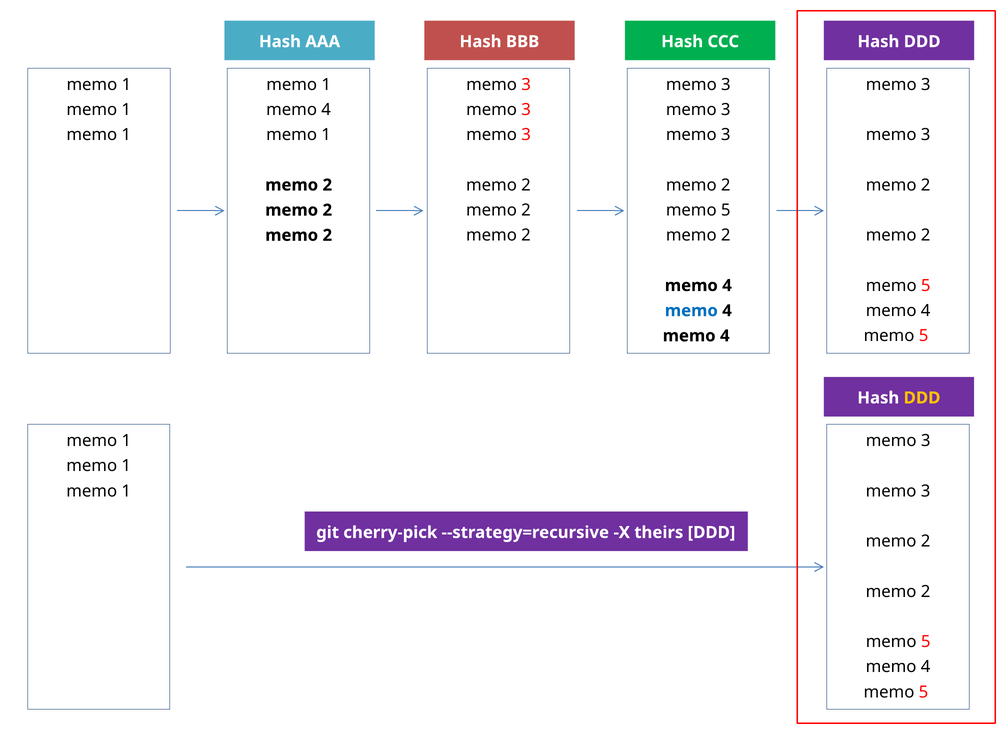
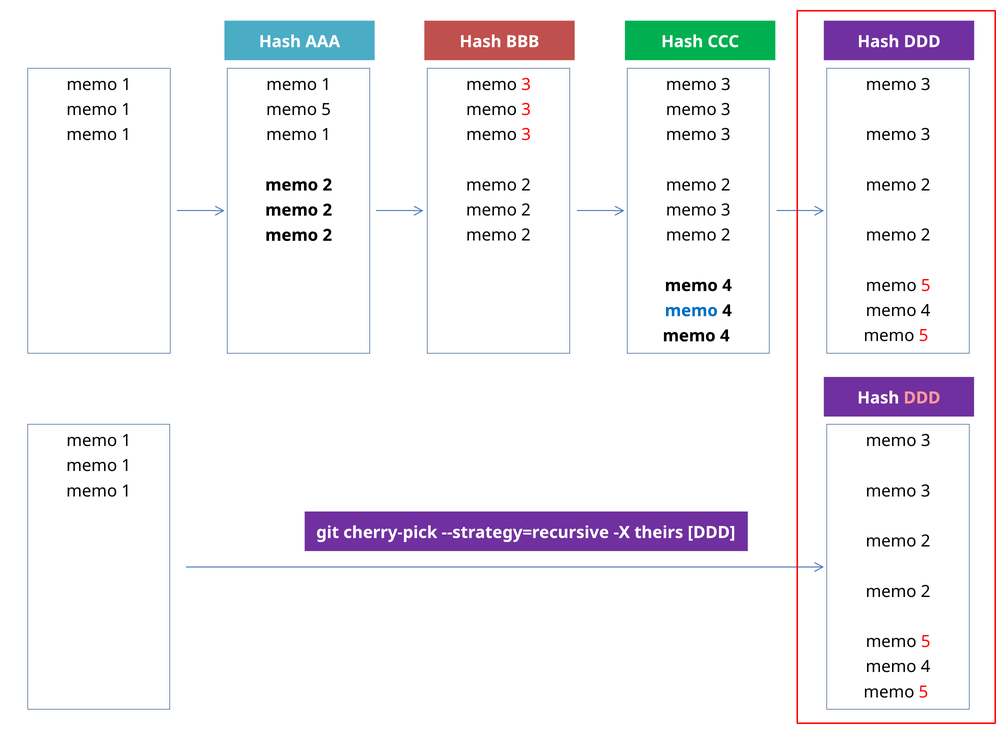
4: 4 -> 5 (326, 110)
5: 5 -> 3 (726, 210)
DDD colour: yellow -> pink (922, 398)
